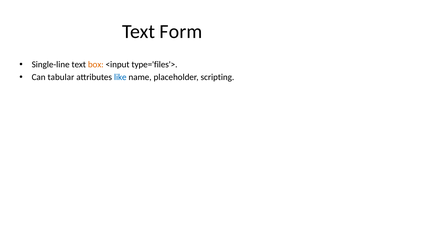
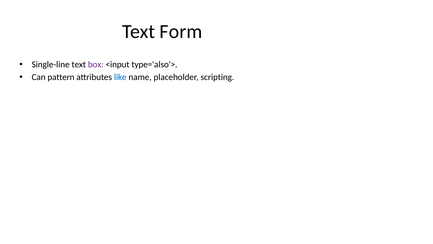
box colour: orange -> purple (96, 65)
type='files'>: type='files'> -> type='also'> (154, 65)
tabular: tabular -> pattern (61, 77)
